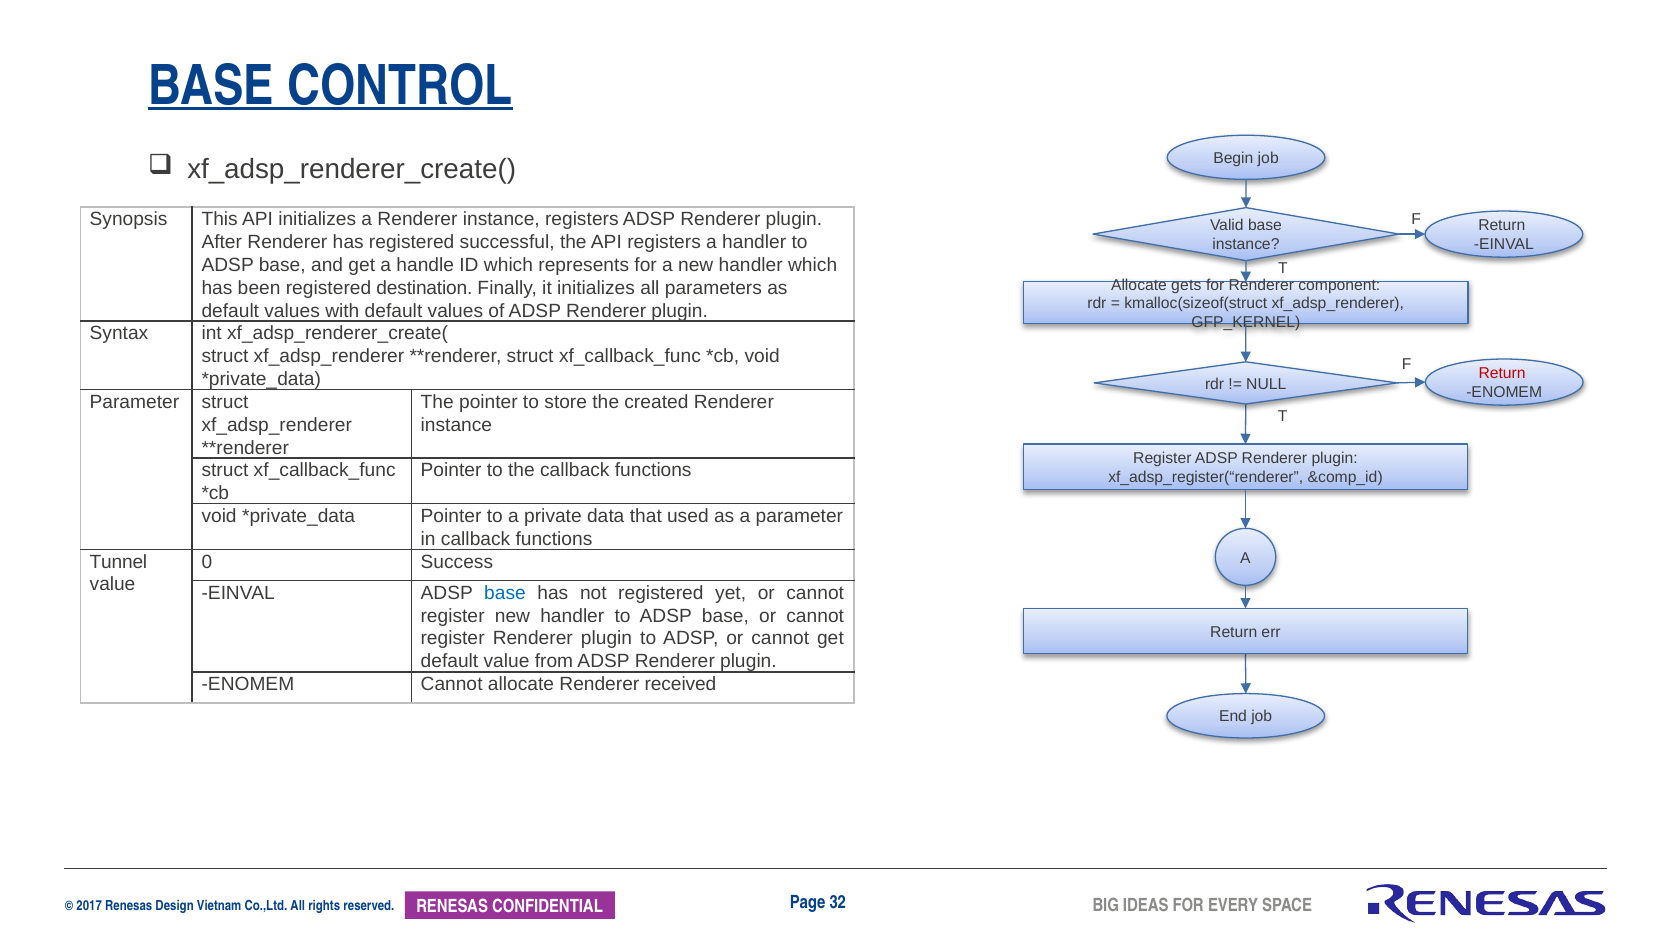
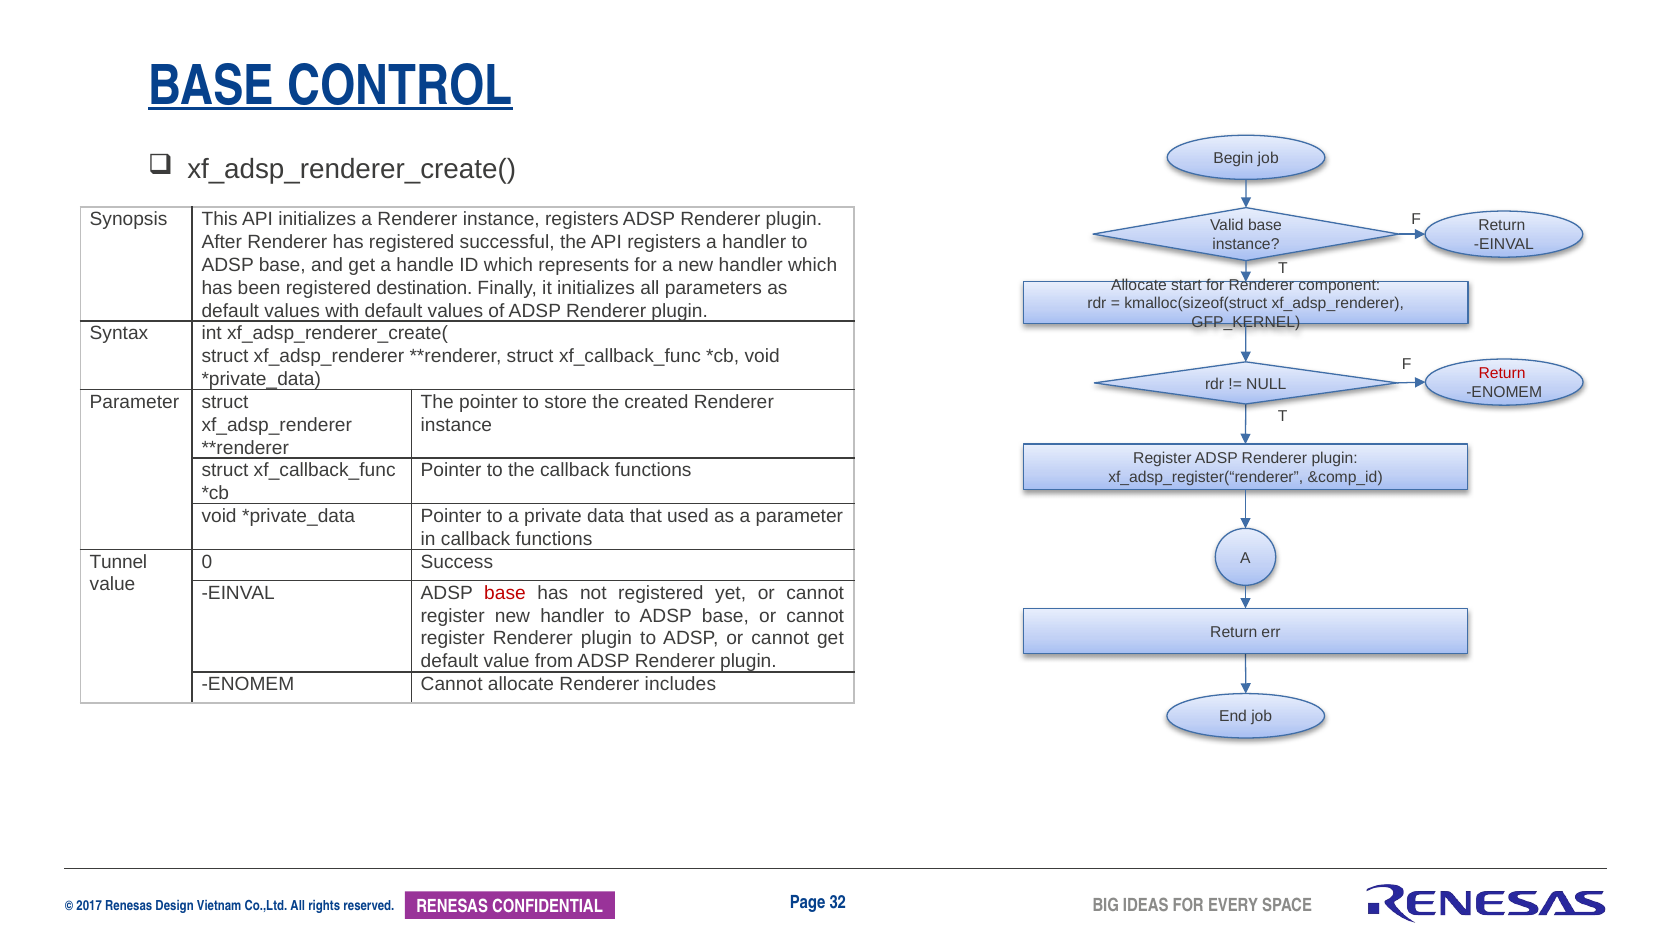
gets: gets -> start (1186, 285)
base colour: blue -> red (505, 593)
received: received -> includes (680, 685)
